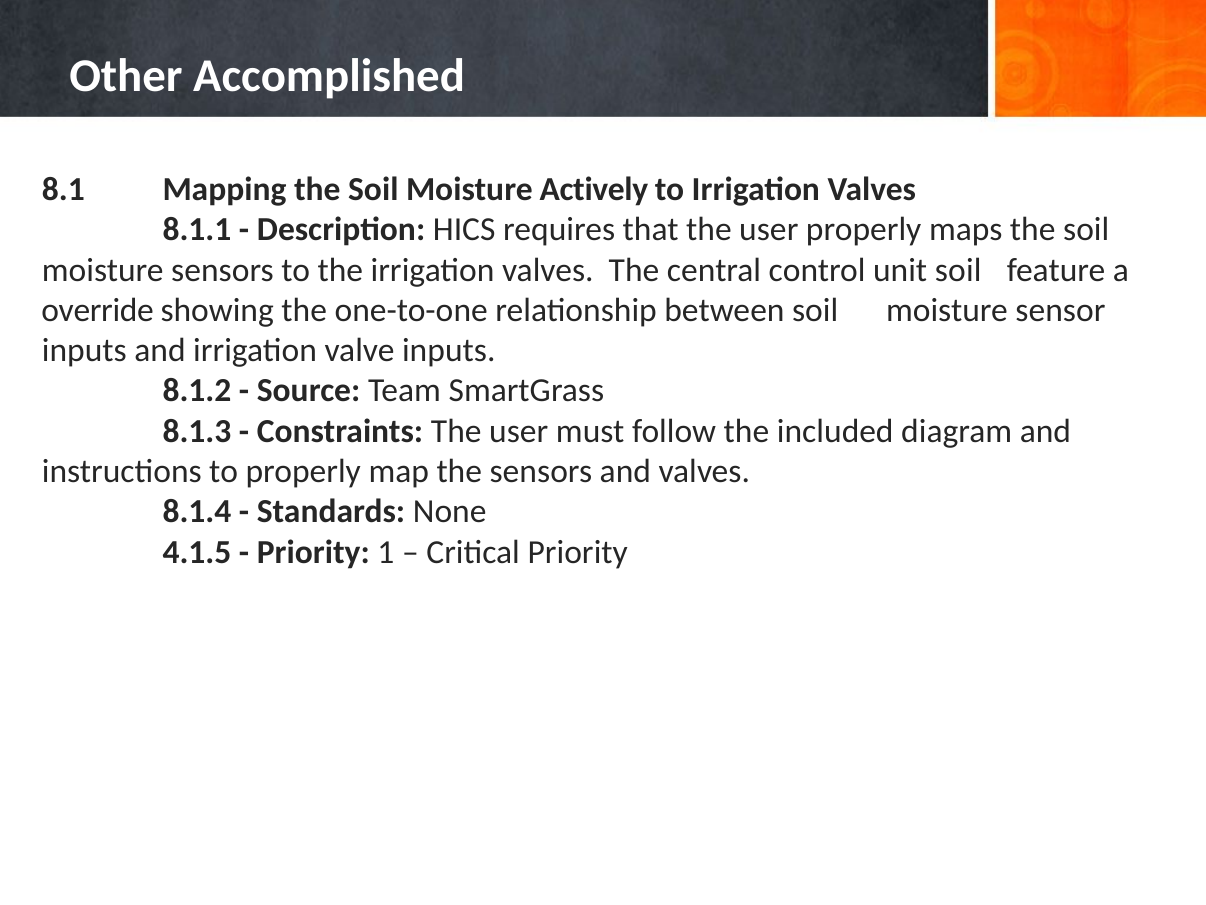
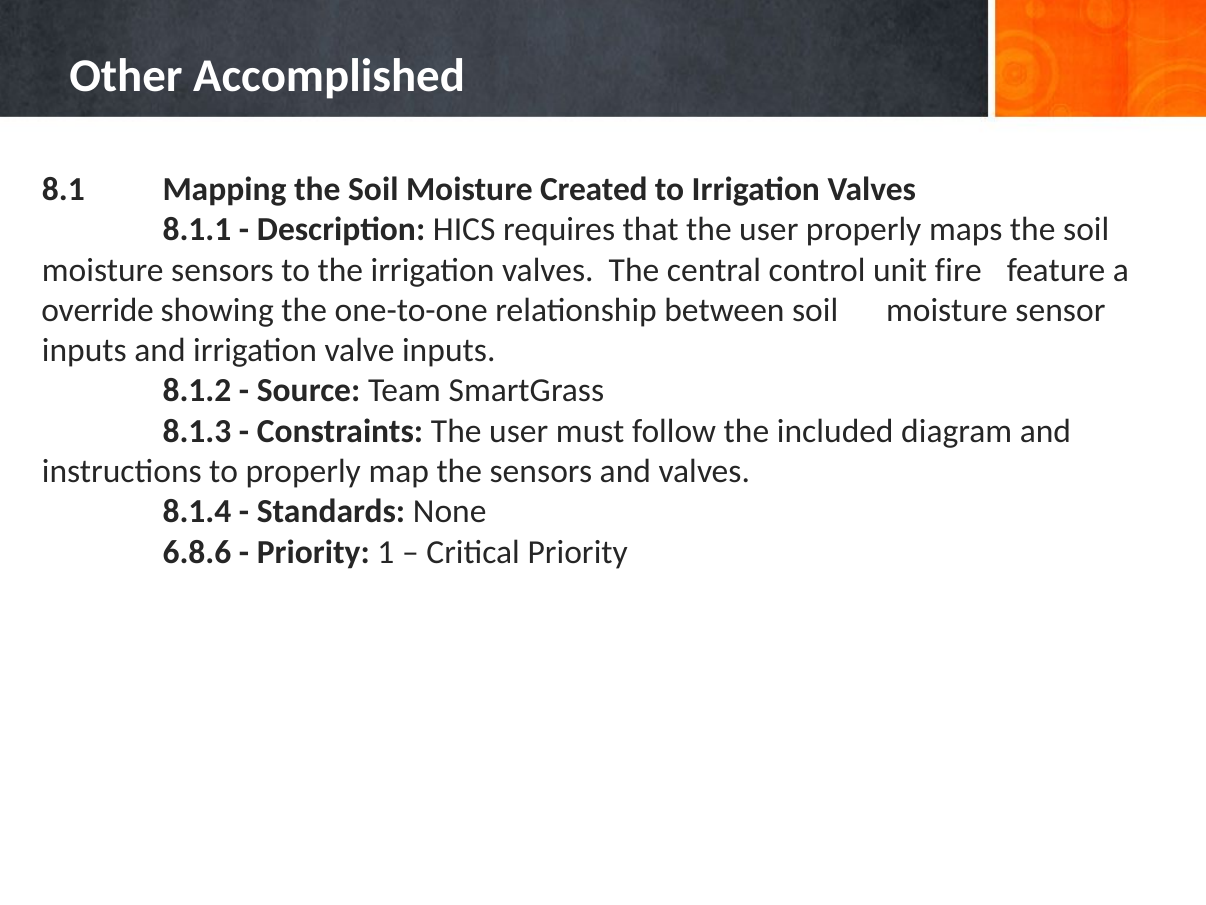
Actively: Actively -> Created (594, 189)
unit soil: soil -> fire (958, 270)
4.1.5: 4.1.5 -> 6.8.6 (197, 552)
